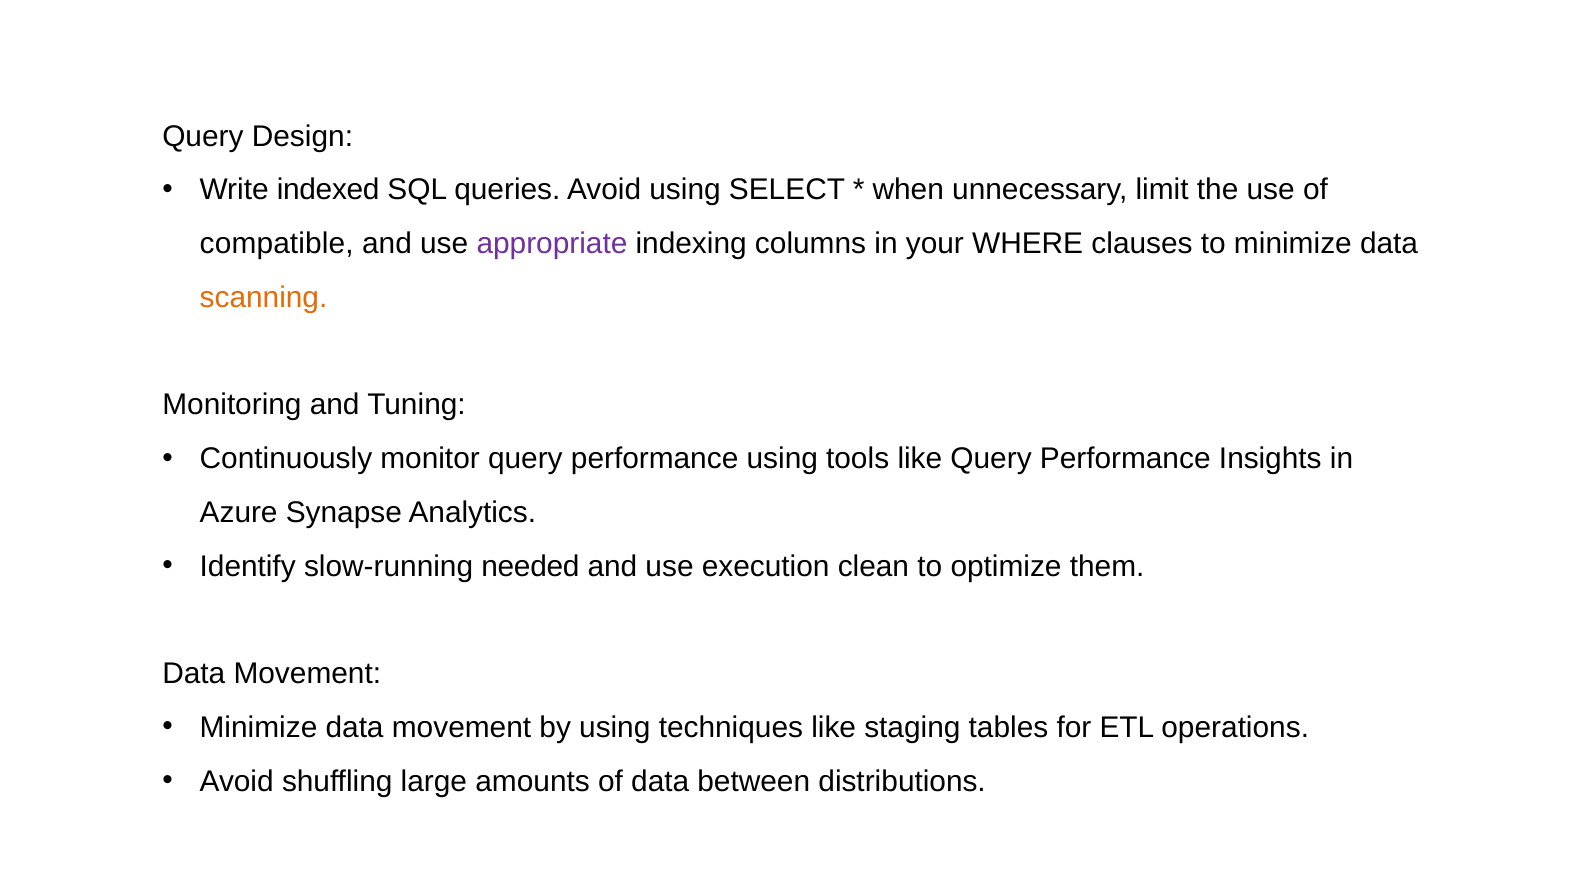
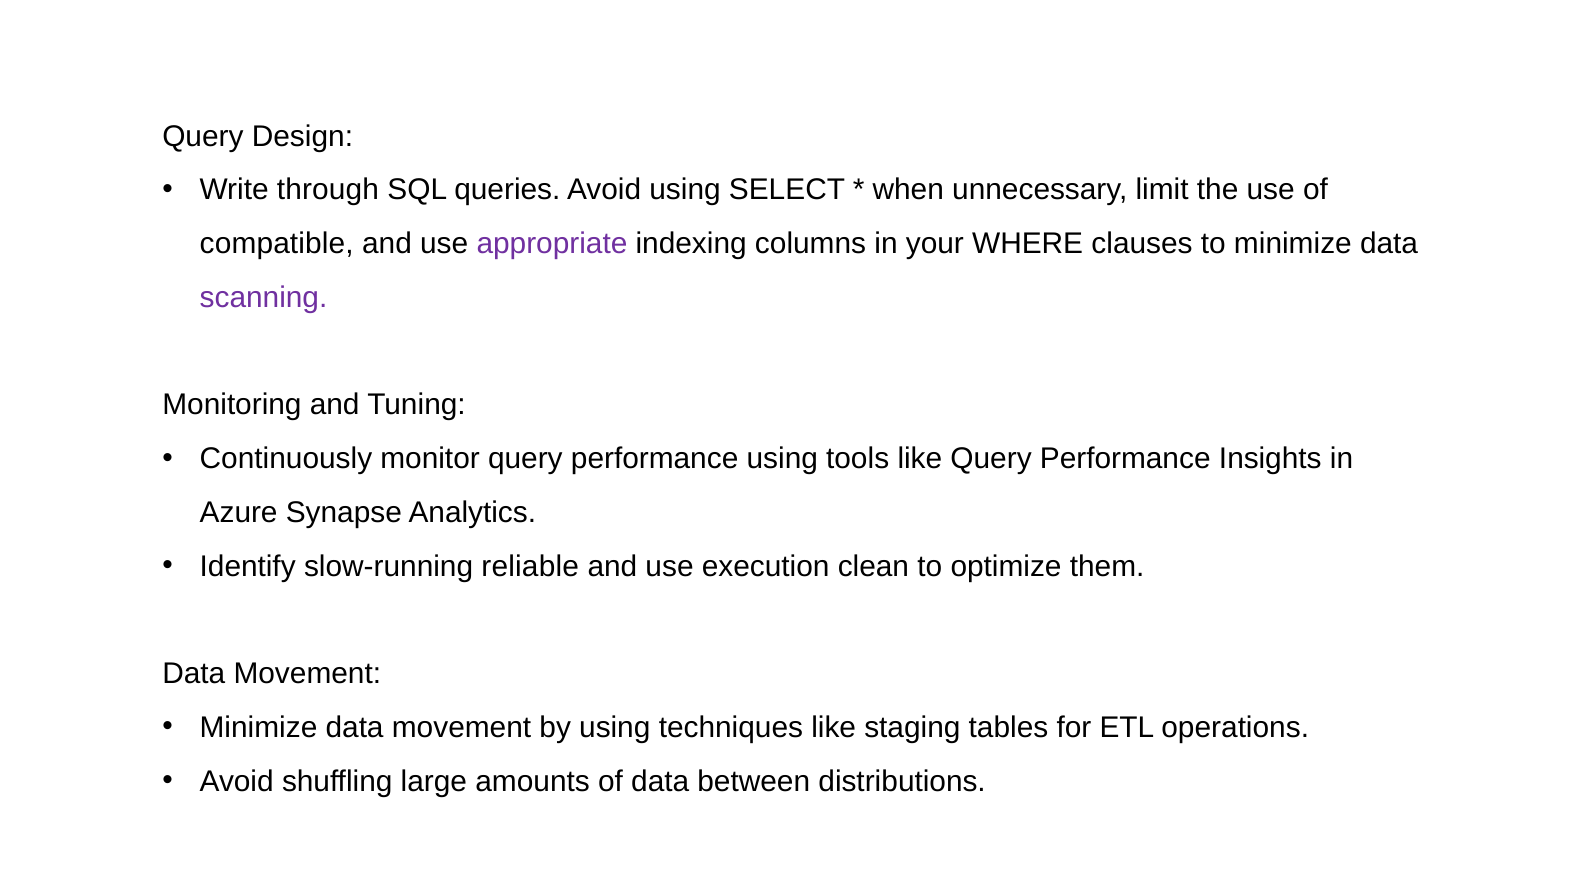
indexed: indexed -> through (328, 190)
scanning colour: orange -> purple (264, 297)
needed: needed -> reliable (530, 566)
